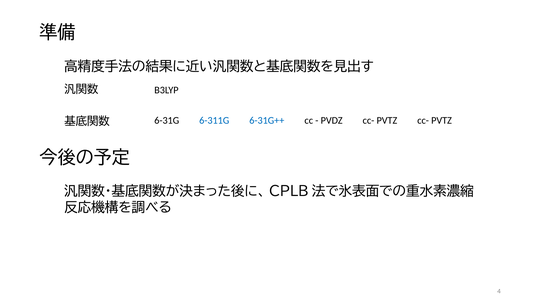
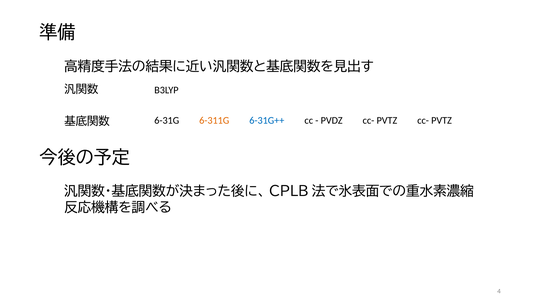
6-311G colour: blue -> orange (214, 121)
